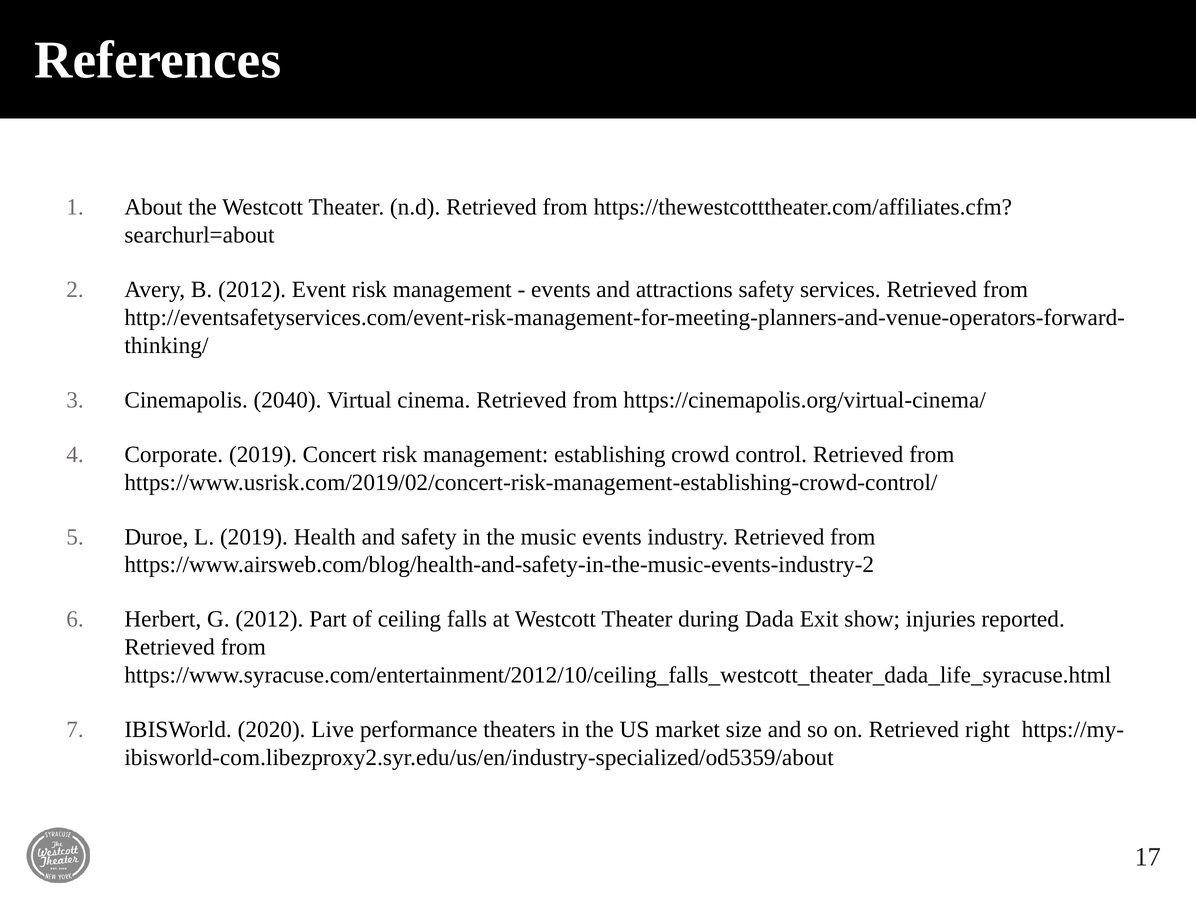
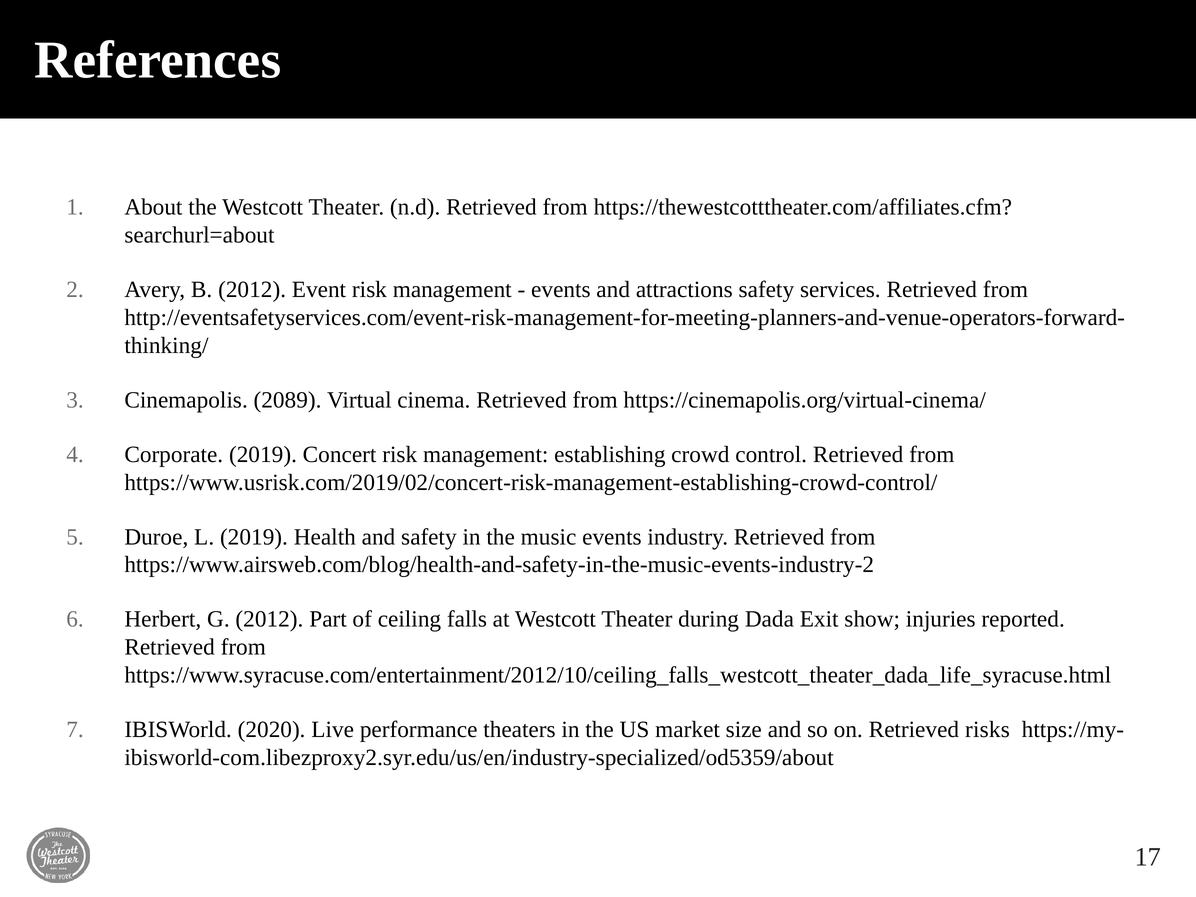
2040: 2040 -> 2089 (288, 400)
right: right -> risks (987, 730)
